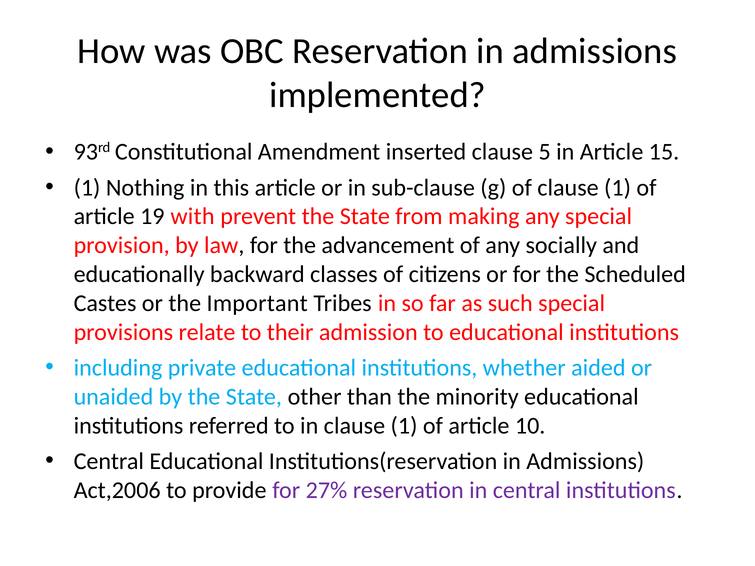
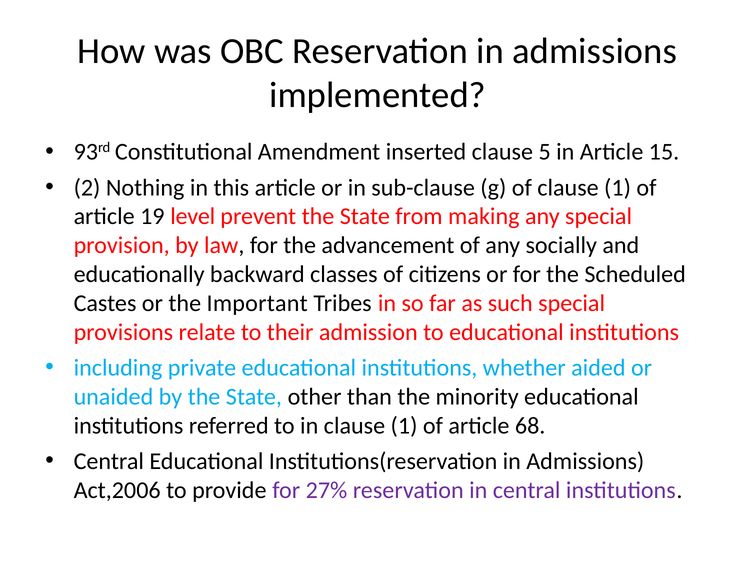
1: 1 -> 2 (87, 188)
with: with -> level (193, 217)
10: 10 -> 68 (530, 426)
